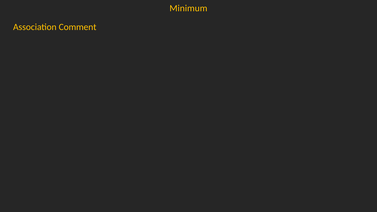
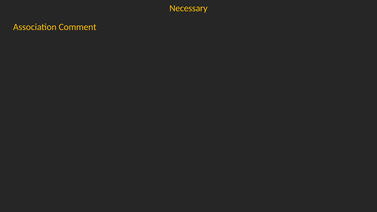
Minimum: Minimum -> Necessary (188, 8)
